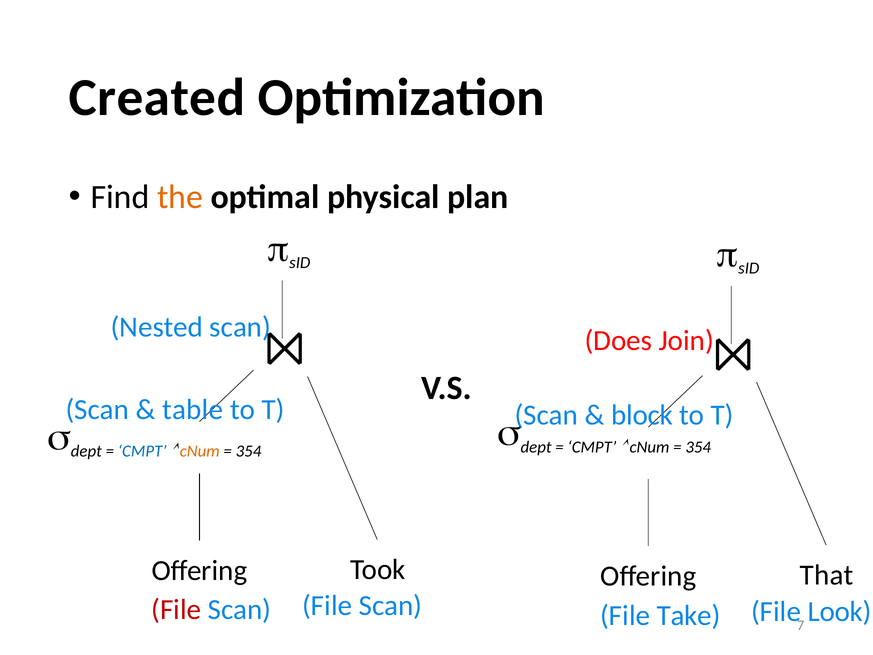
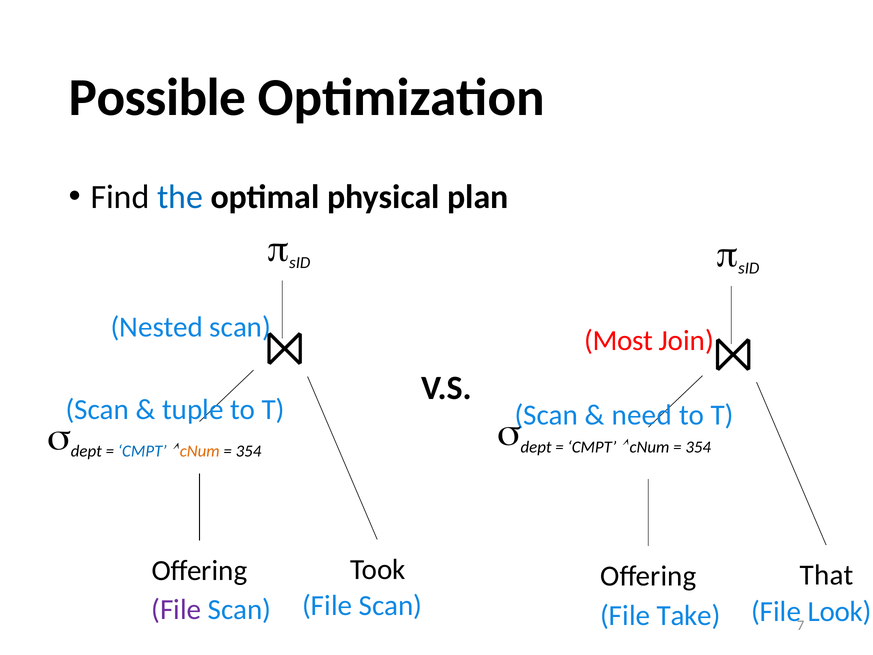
Created: Created -> Possible (157, 98)
the colour: orange -> blue (180, 197)
Does: Does -> Most (619, 340)
table: table -> tuple (193, 409)
block: block -> need (642, 415)
File colour: red -> purple (176, 610)
